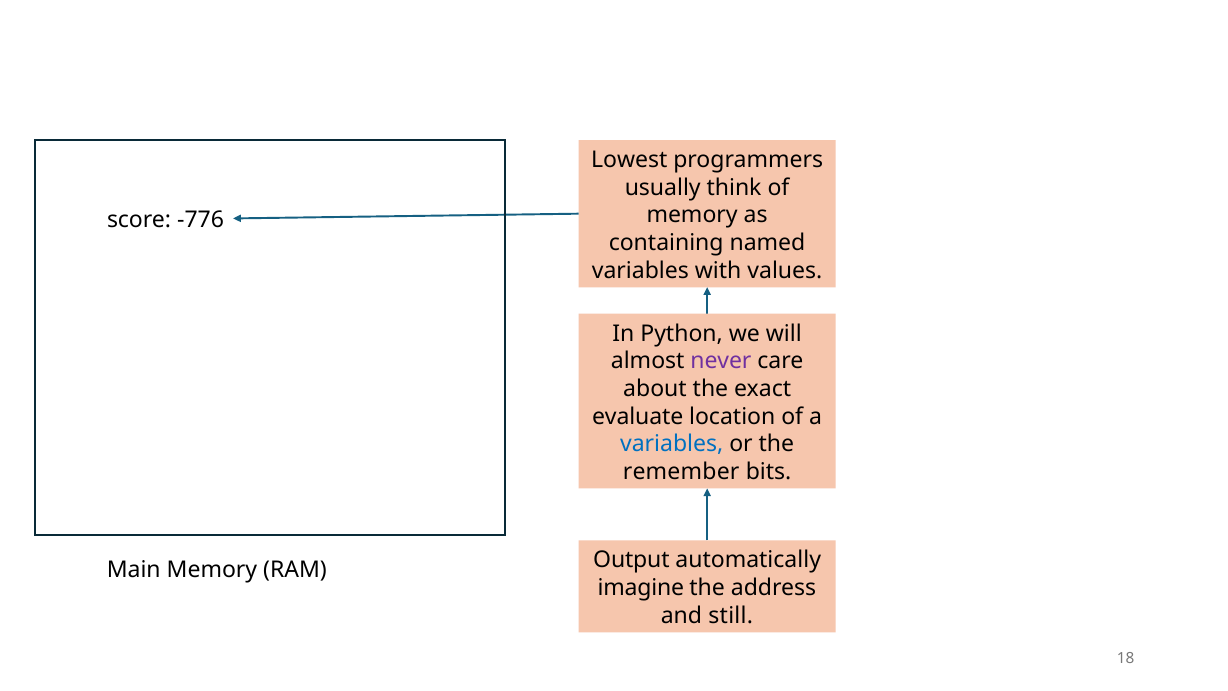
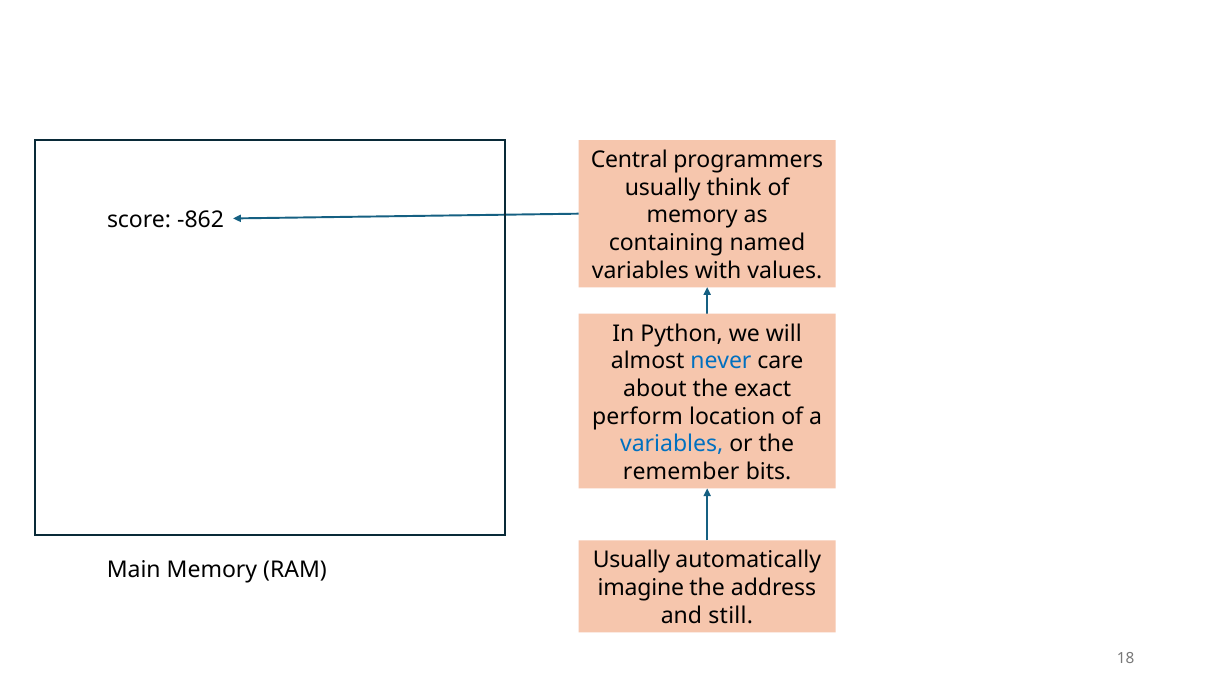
Lowest: Lowest -> Central (629, 160)
-776: -776 -> -862 (201, 220)
never colour: purple -> blue (721, 361)
evaluate: evaluate -> perform (638, 416)
Output: Output -> Usually (631, 560)
